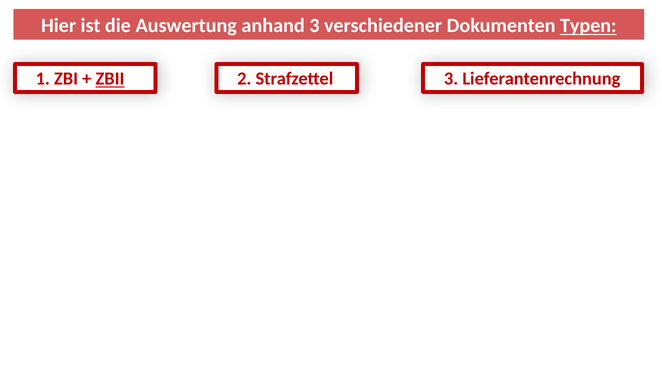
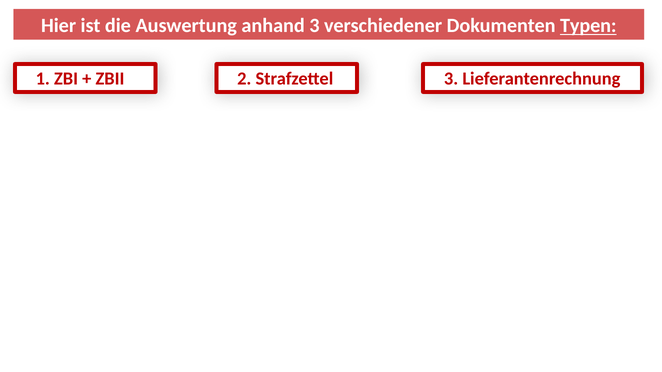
ZBII underline: present -> none (110, 79)
